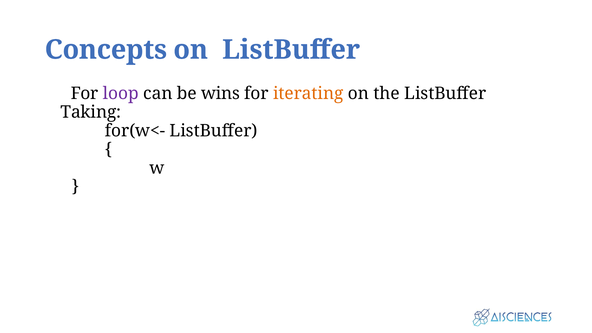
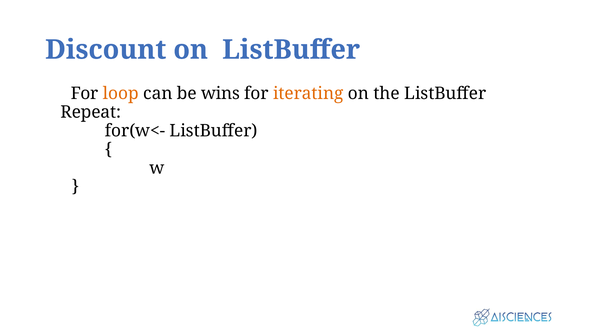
Concepts: Concepts -> Discount (106, 50)
loop colour: purple -> orange (121, 94)
Taking: Taking -> Repeat (91, 112)
